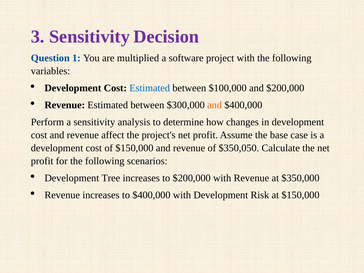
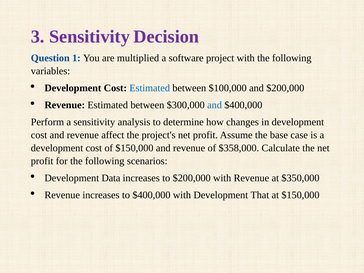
and colour: orange -> blue (215, 105)
$350,050: $350,050 -> $358,000 (239, 148)
Tree: Tree -> Data (111, 178)
Risk: Risk -> That (260, 195)
